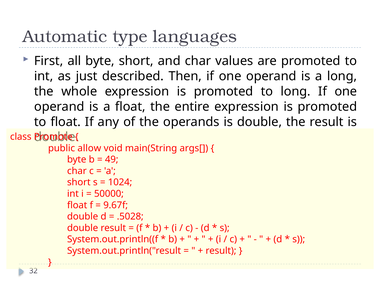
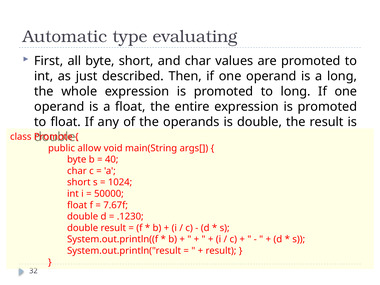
languages: languages -> evaluating (195, 37)
49: 49 -> 40 (112, 160)
9.67f: 9.67f -> 7.67f (116, 205)
.5028: .5028 -> .1230 (130, 217)
